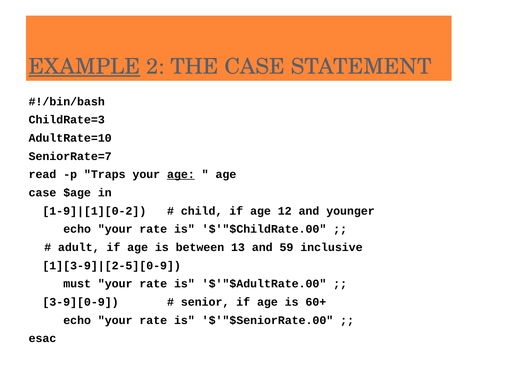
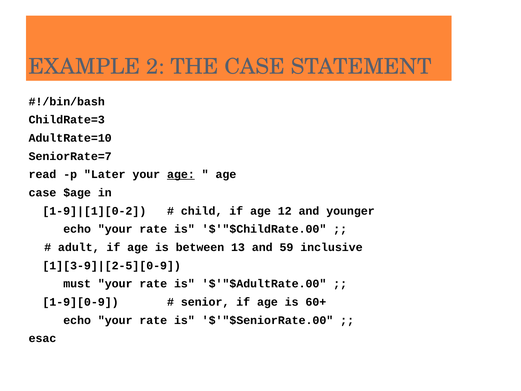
EXAMPLE underline: present -> none (84, 67)
Traps: Traps -> Later (105, 174)
3-9][0-9: 3-9][0-9 -> 1-9][0-9 (81, 302)
